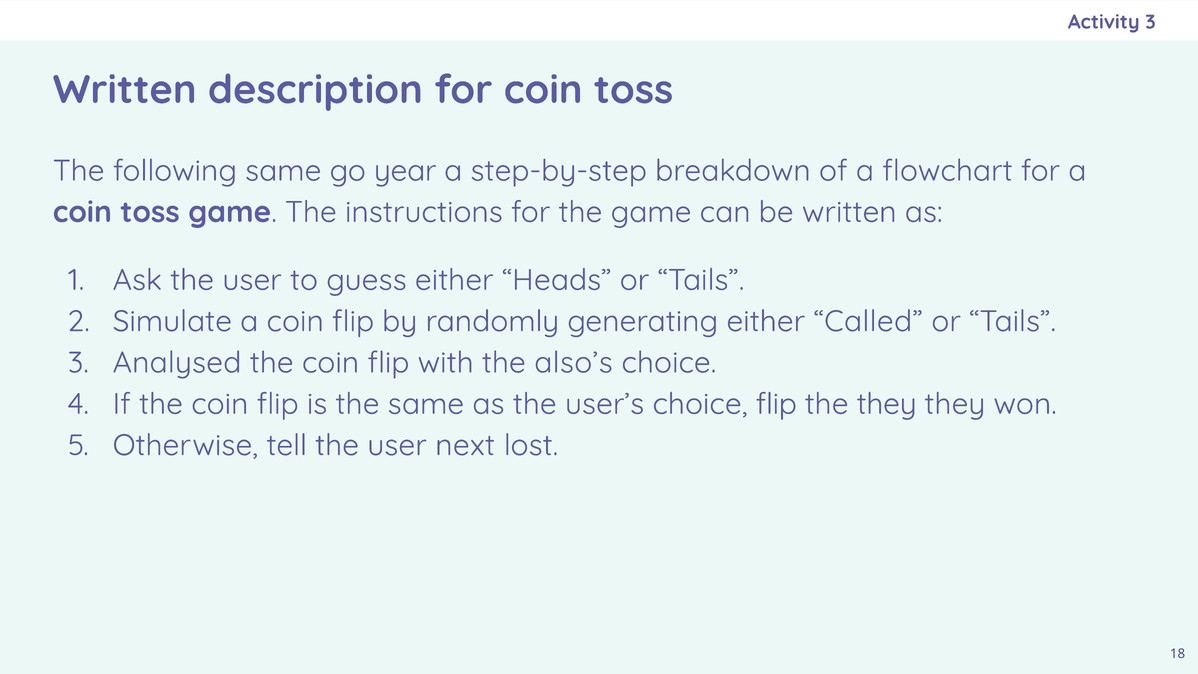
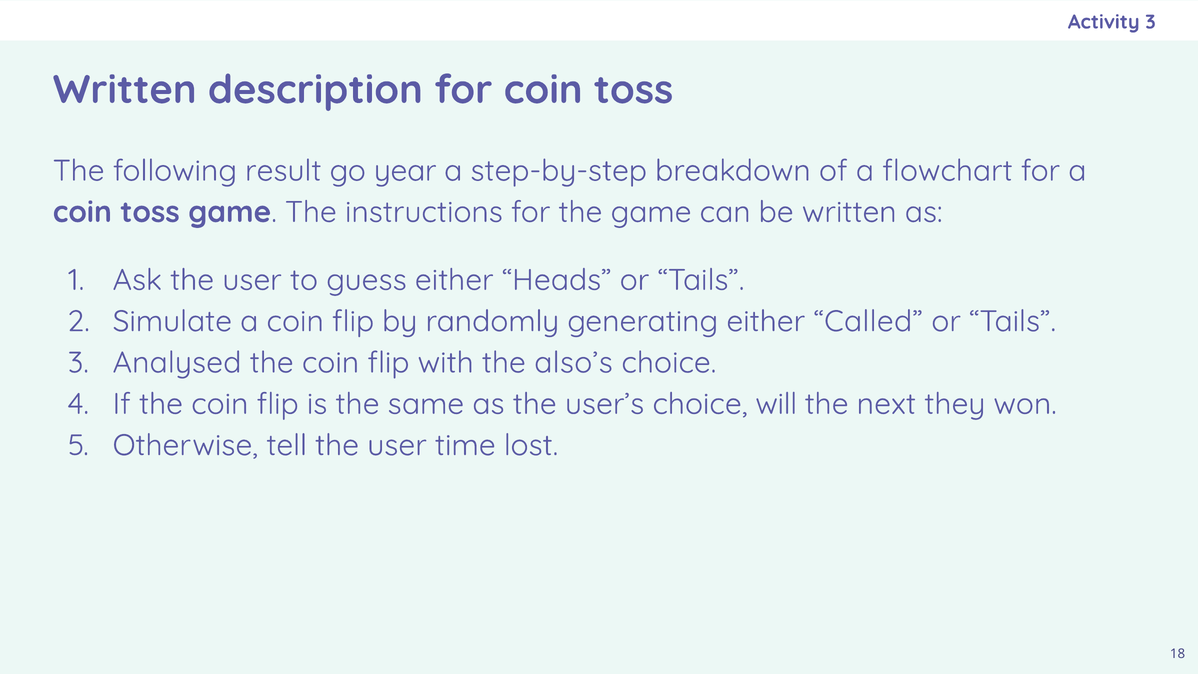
following same: same -> result (283, 171)
choice flip: flip -> will (776, 404)
the they: they -> next (886, 404)
next: next -> time (465, 445)
